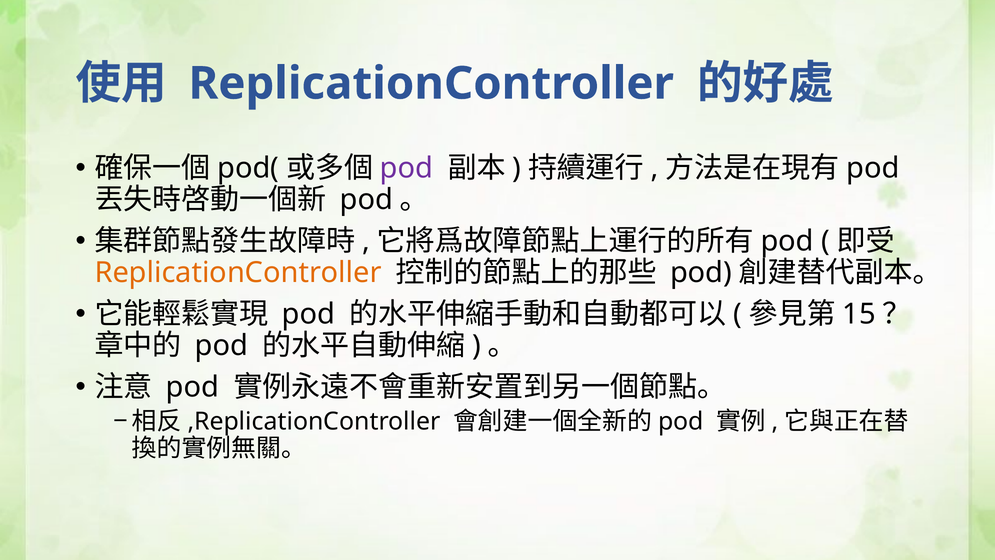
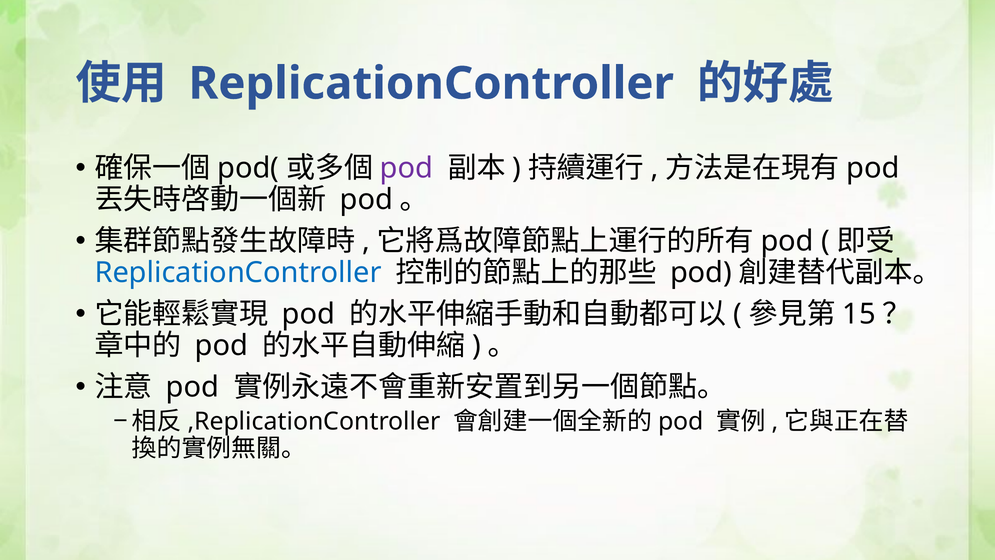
ReplicationController colour: orange -> blue (238, 272)
